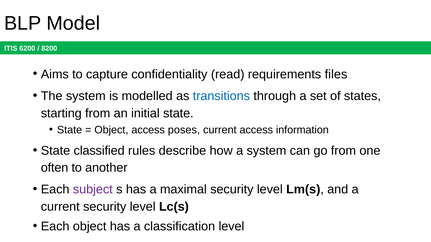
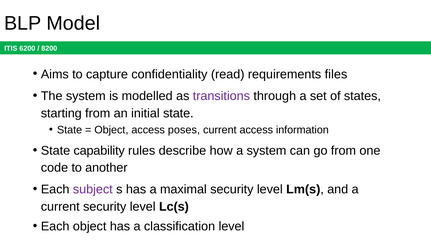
transitions colour: blue -> purple (221, 96)
classified: classified -> capability (99, 151)
often: often -> code (54, 168)
